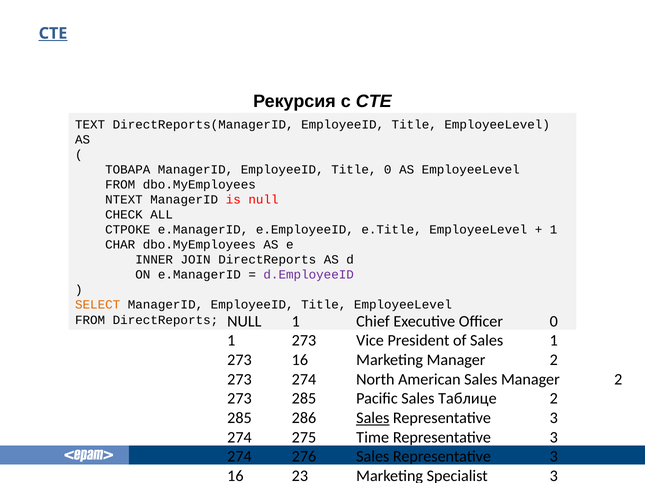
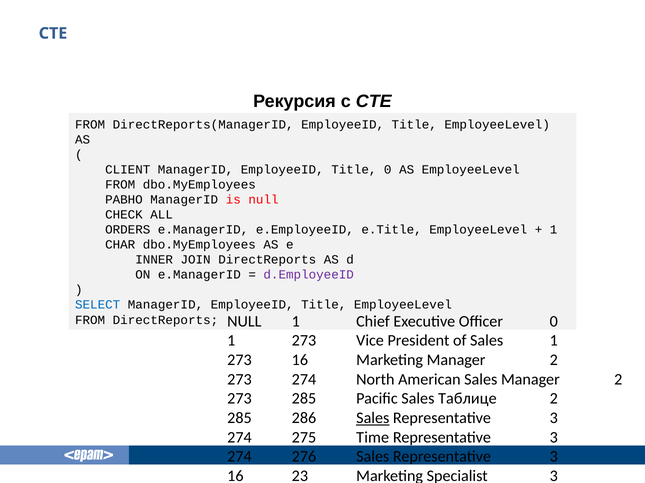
CTE underline: present -> none (53, 33)
TEXT: TEXT -> FROM (90, 125)
ТОВАРА: ТОВАРА -> CLIENT (128, 170)
NTEXT: NTEXT -> РАВНО (124, 200)
СТРОКЕ: СТРОКЕ -> ORDERS (128, 230)
SELECT colour: orange -> blue (98, 305)
